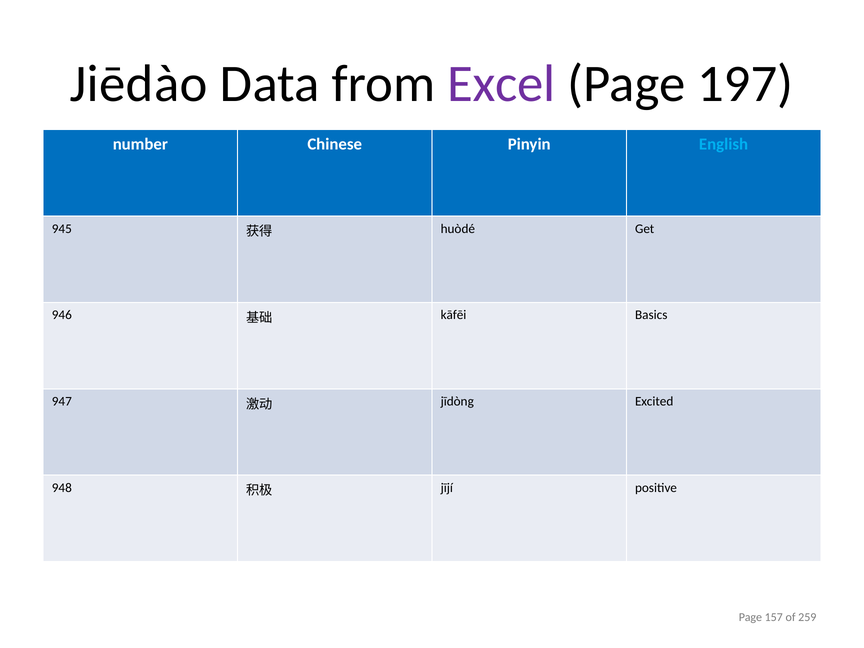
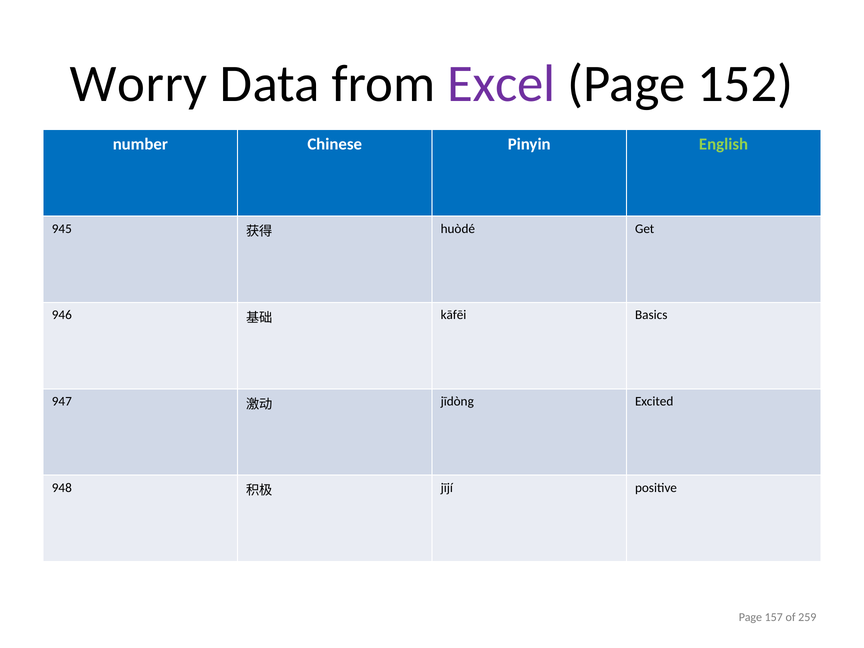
Jiēdào: Jiēdào -> Worry (139, 84)
197: 197 -> 152 (745, 84)
English colour: light blue -> light green (724, 144)
